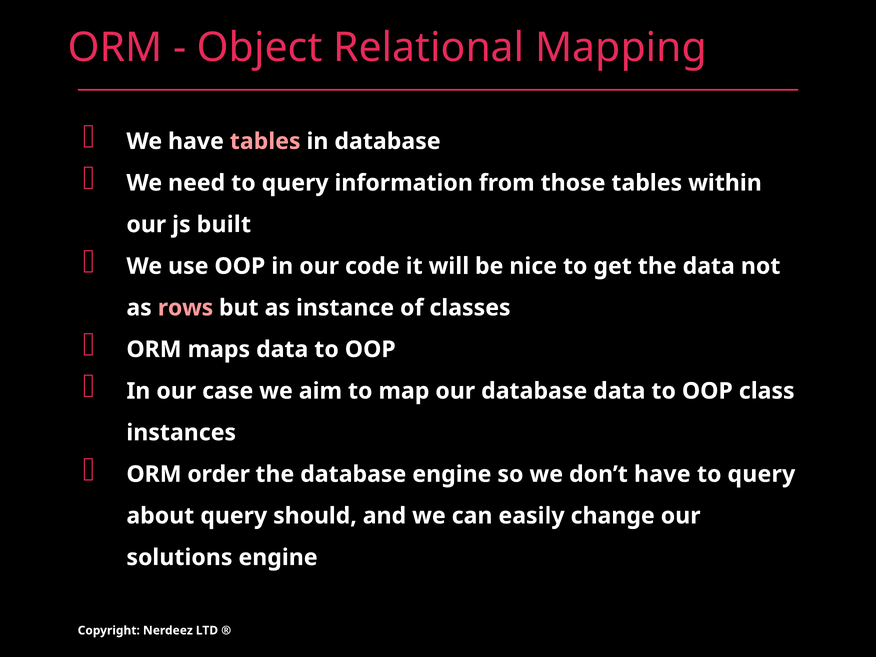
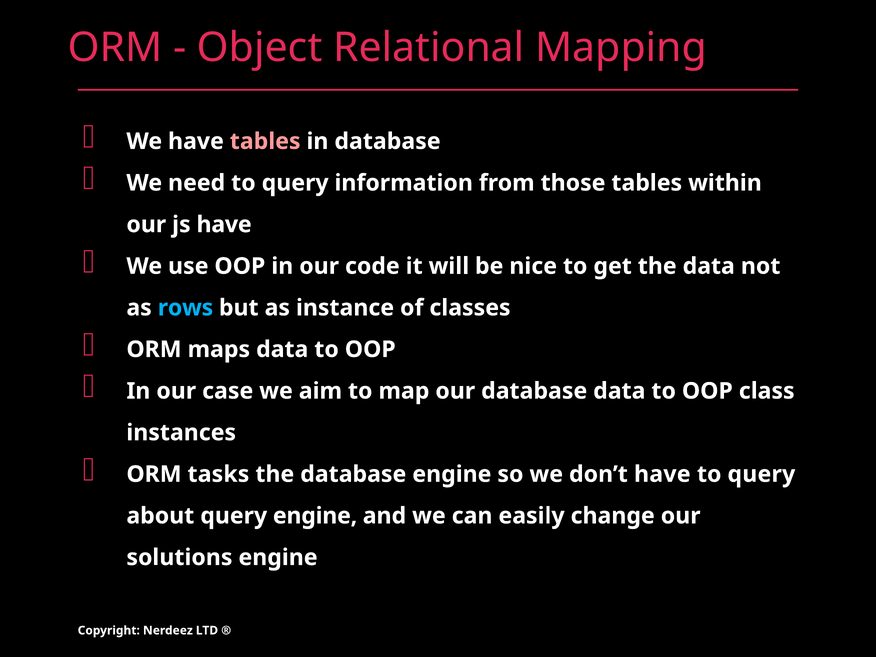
js built: built -> have (224, 225)
rows colour: pink -> light blue (186, 308)
order: order -> tasks (218, 474)
query should: should -> engine (315, 516)
